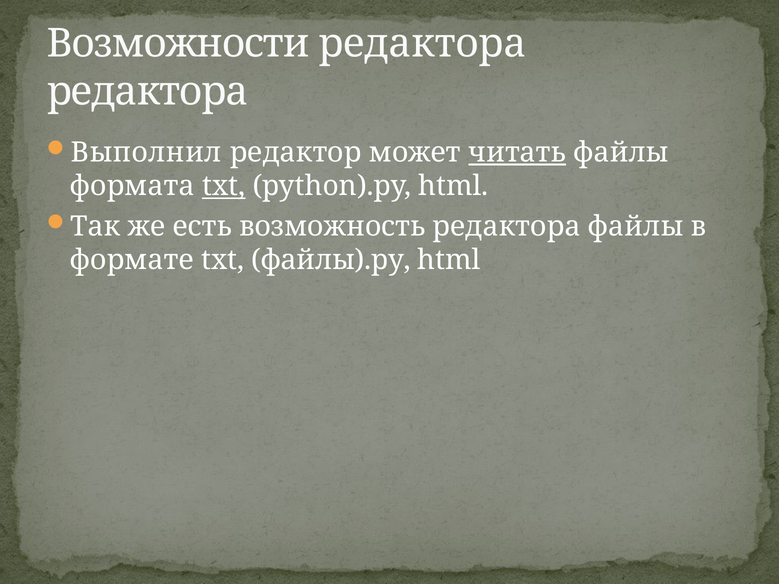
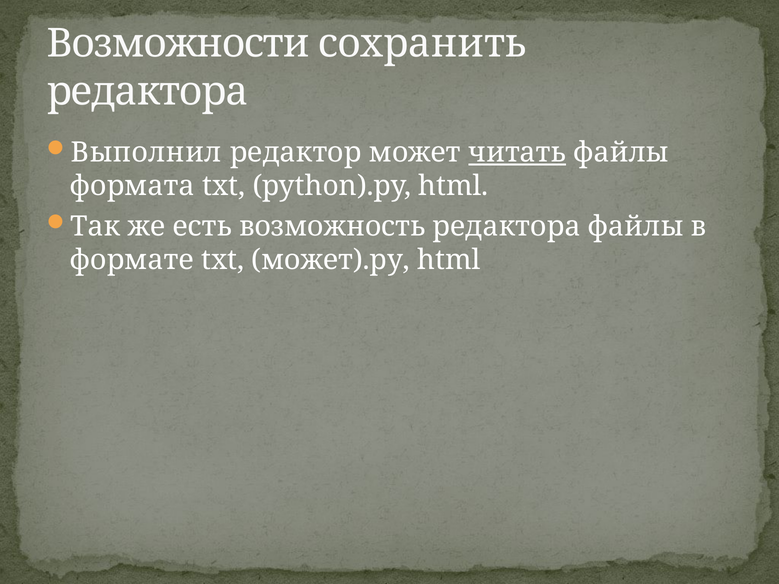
Возможности редактора: редактора -> сохранить (422, 44)
txt underline: present -> none (224, 186)
файлы).py: файлы).py -> может).py (331, 260)
